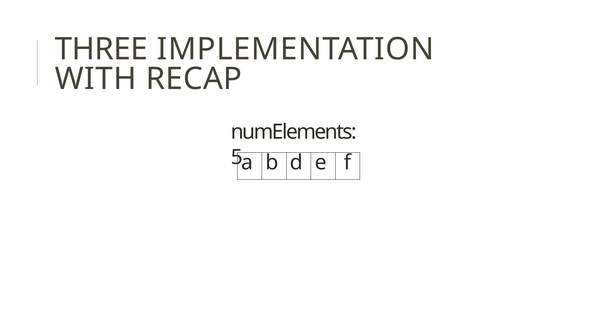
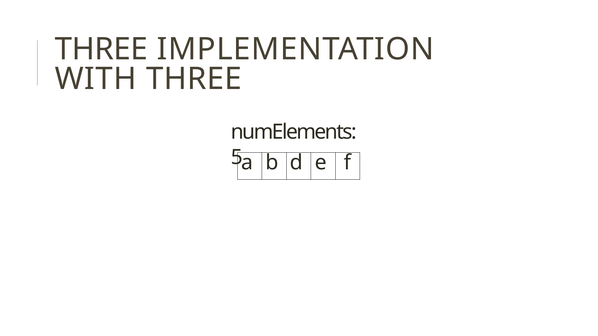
WITH RECAP: RECAP -> THREE (194, 79)
